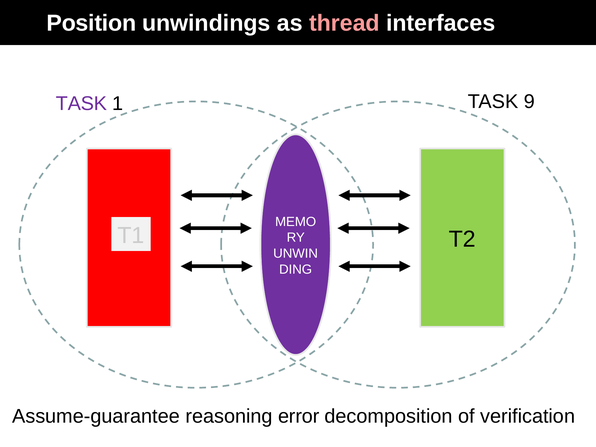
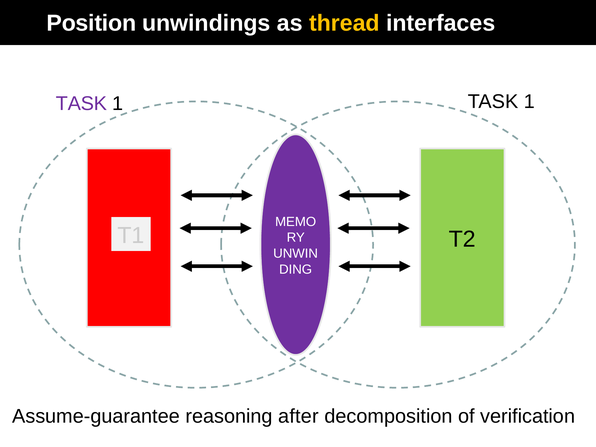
thread colour: pink -> yellow (344, 23)
1 TASK 9: 9 -> 1 (529, 102)
error: error -> after (299, 416)
